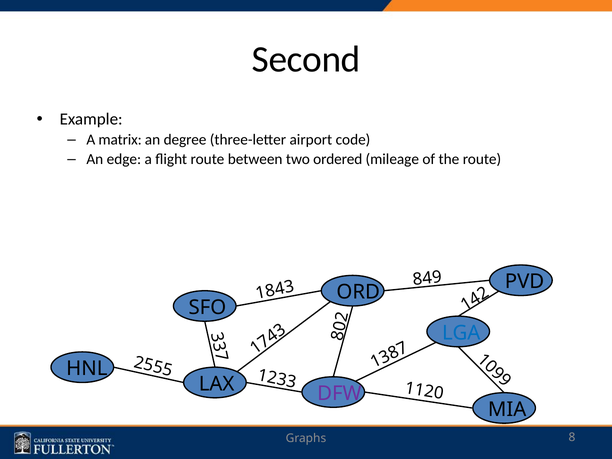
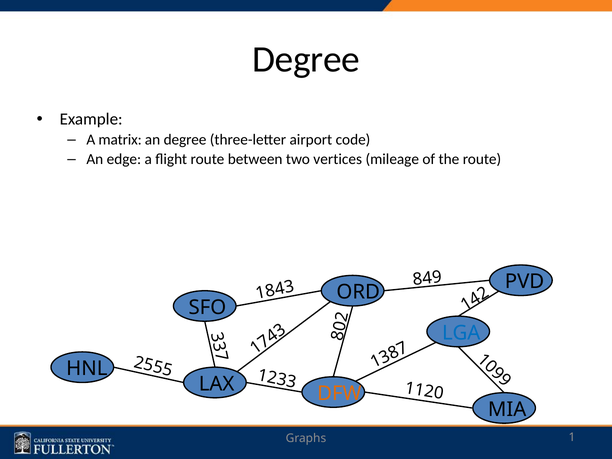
Second: Second -> Degree (306, 59)
ordered: ordered -> vertices (338, 159)
DFW colour: purple -> orange (339, 393)
Graphs 8: 8 -> 1 (572, 438)
